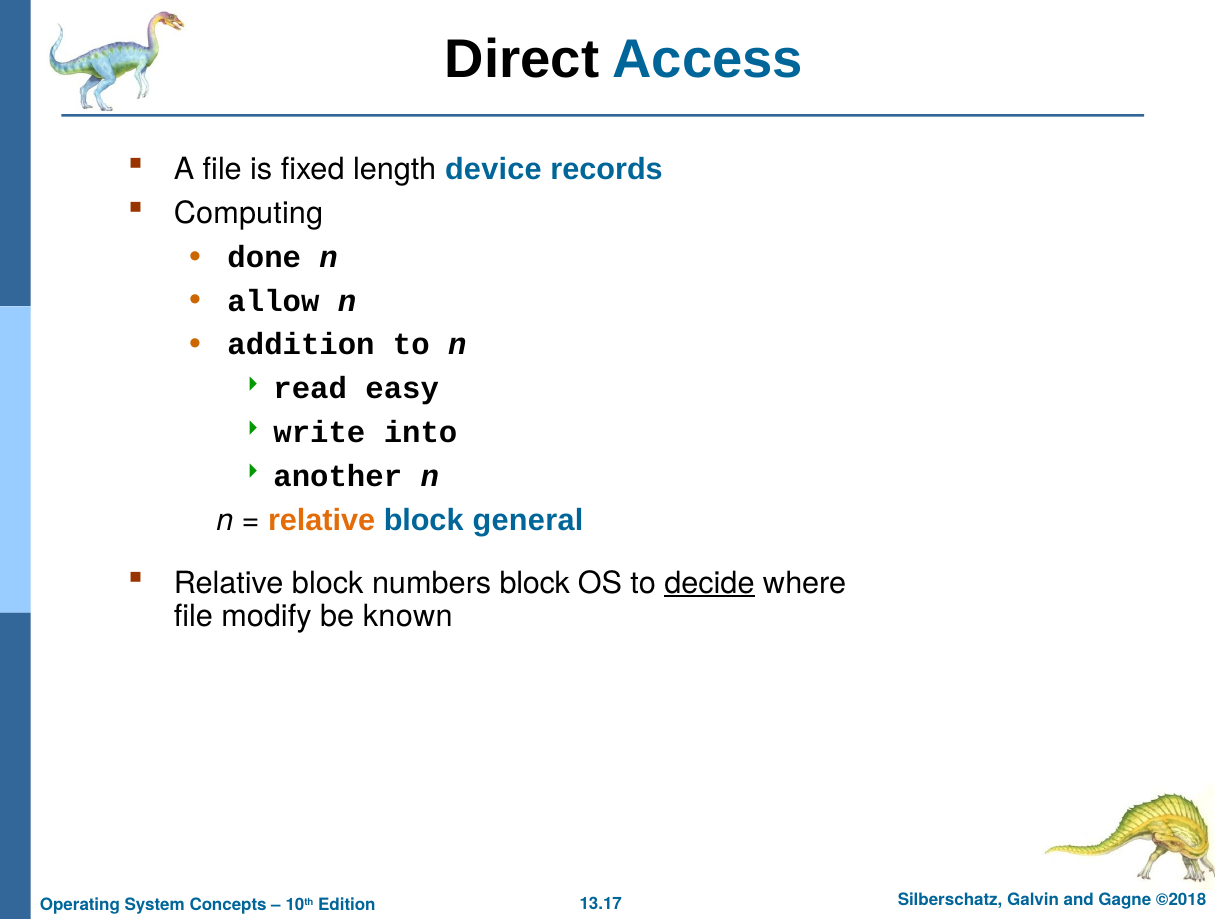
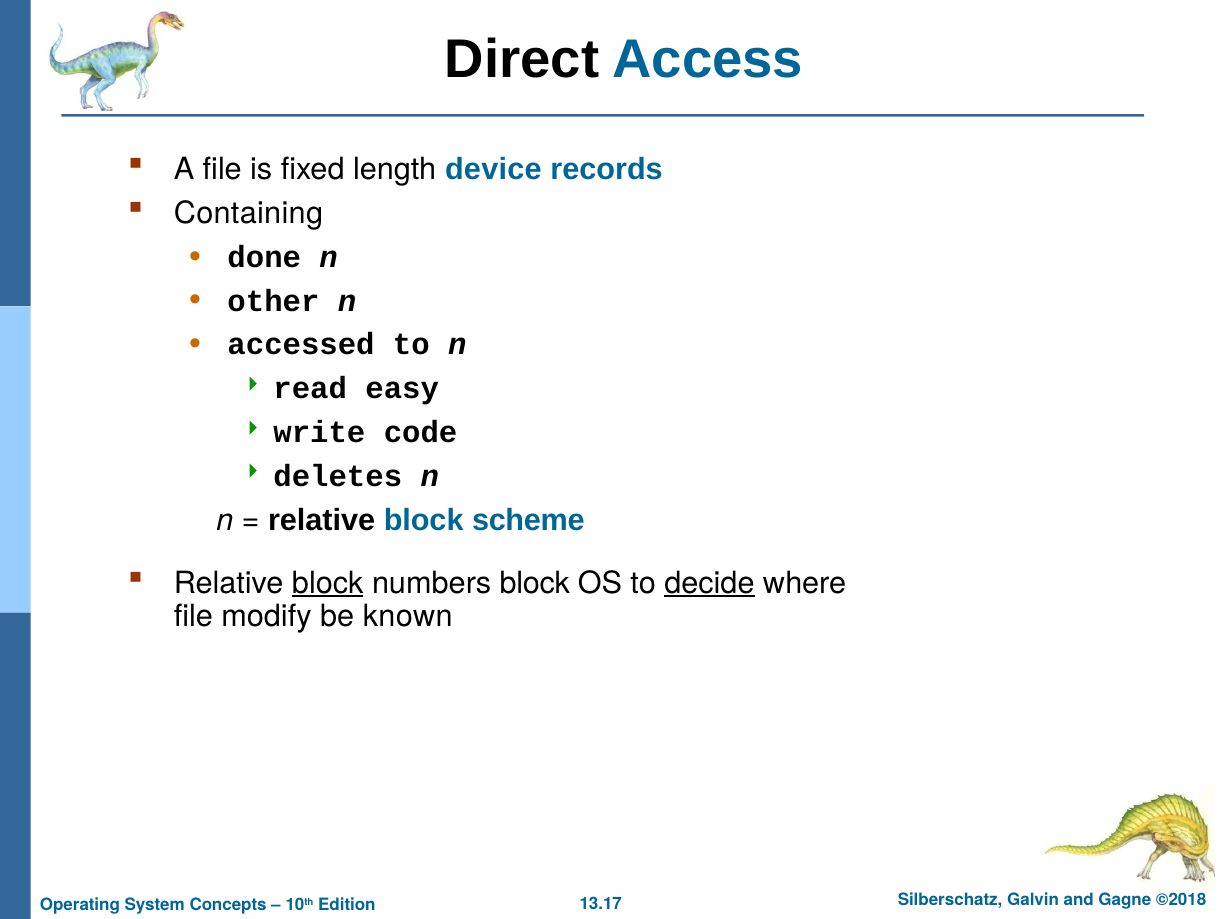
Computing: Computing -> Containing (248, 213)
allow: allow -> other (273, 301)
addition: addition -> accessed (301, 345)
into: into -> code (421, 433)
another: another -> deletes (338, 476)
relative colour: orange -> black (322, 520)
general: general -> scheme (528, 520)
block underline: none -> present (328, 583)
